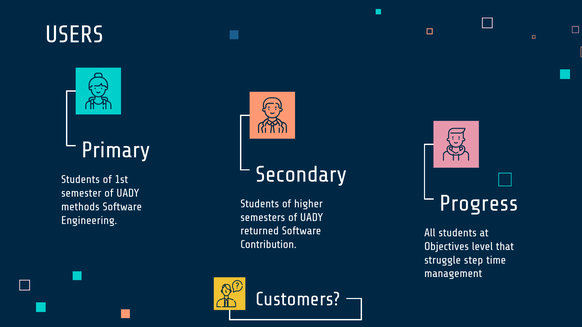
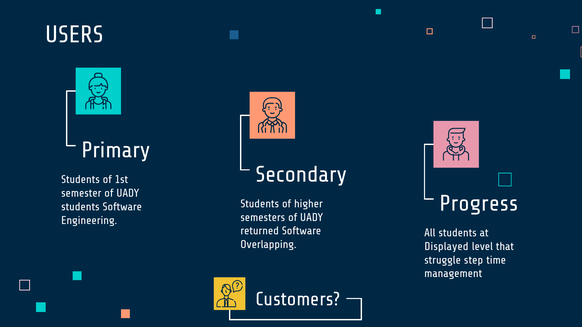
methods: methods -> students (80, 207)
Contribution: Contribution -> Overlapping (268, 245)
Objectives: Objectives -> Displayed (446, 247)
